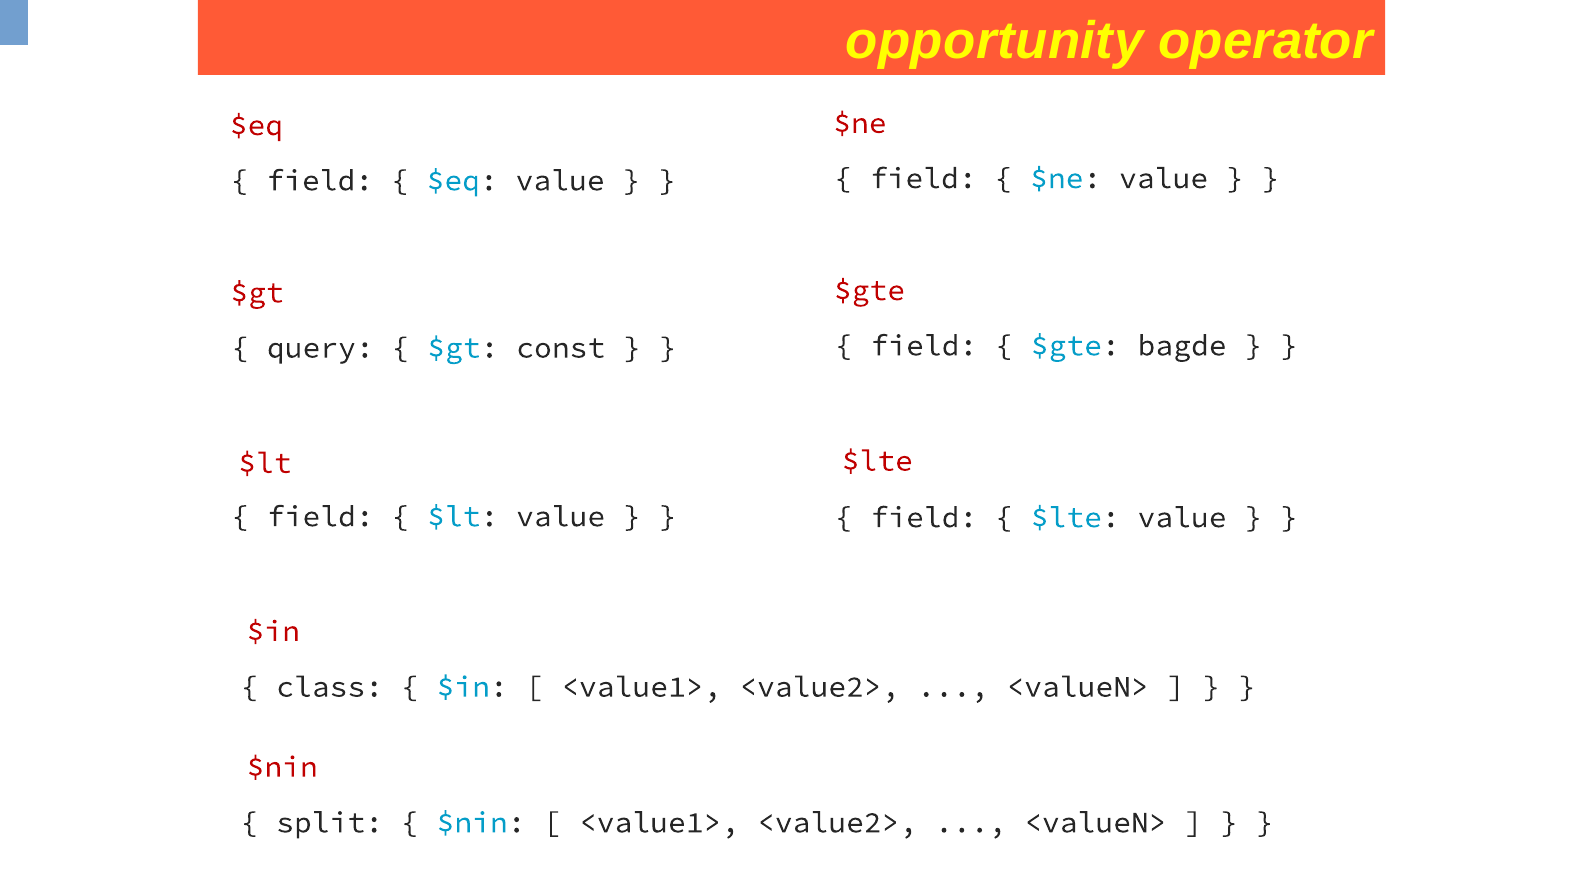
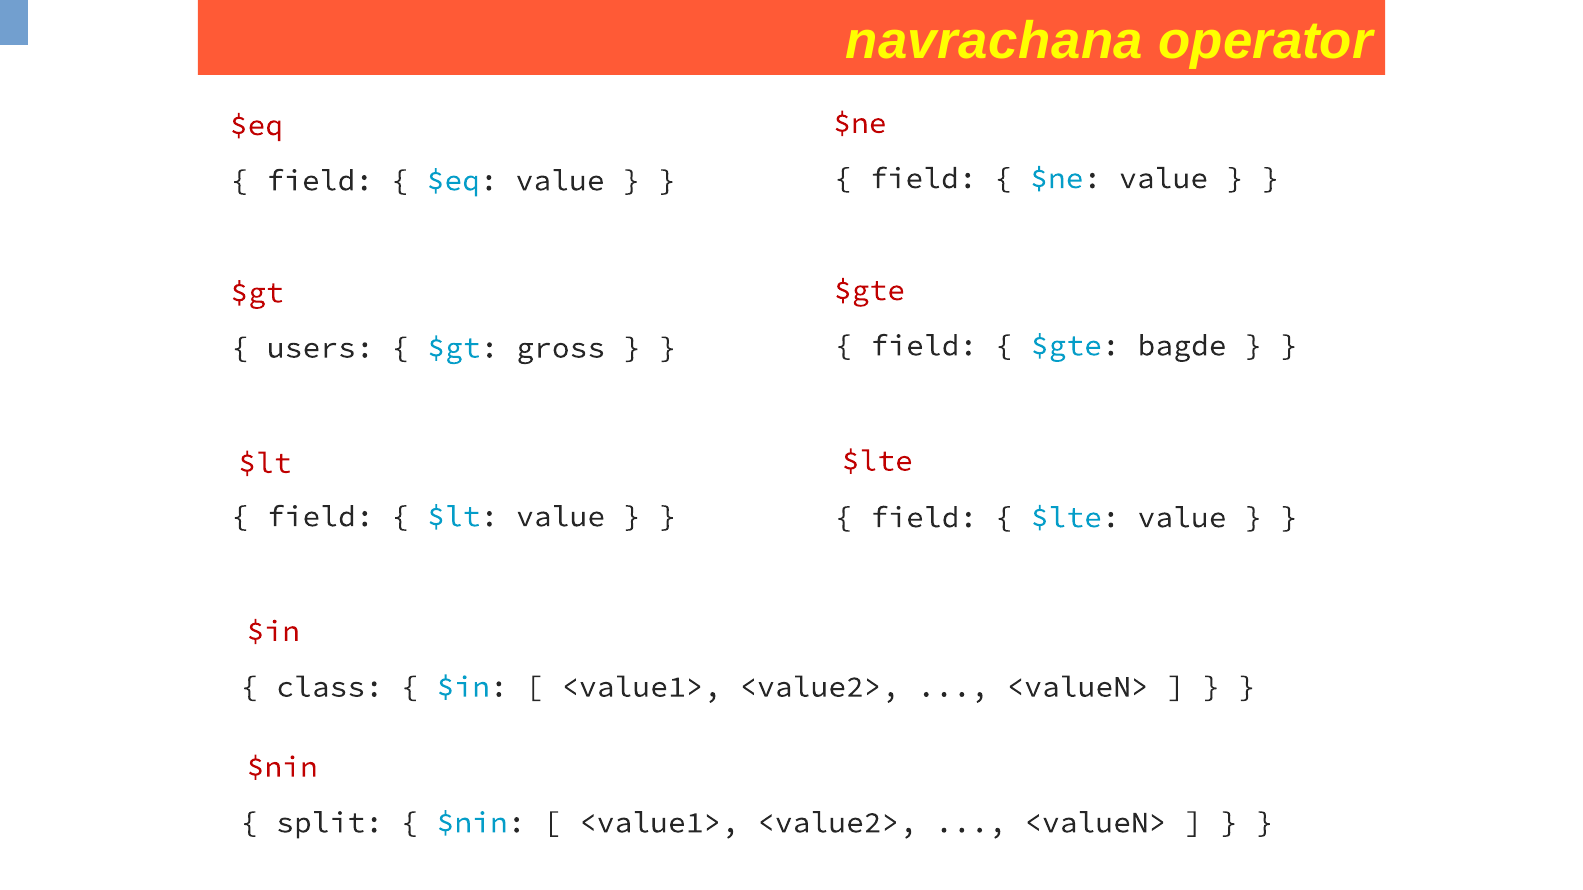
opportunity: opportunity -> navrachana (994, 41)
query: query -> users (320, 348)
const: const -> gross (561, 348)
